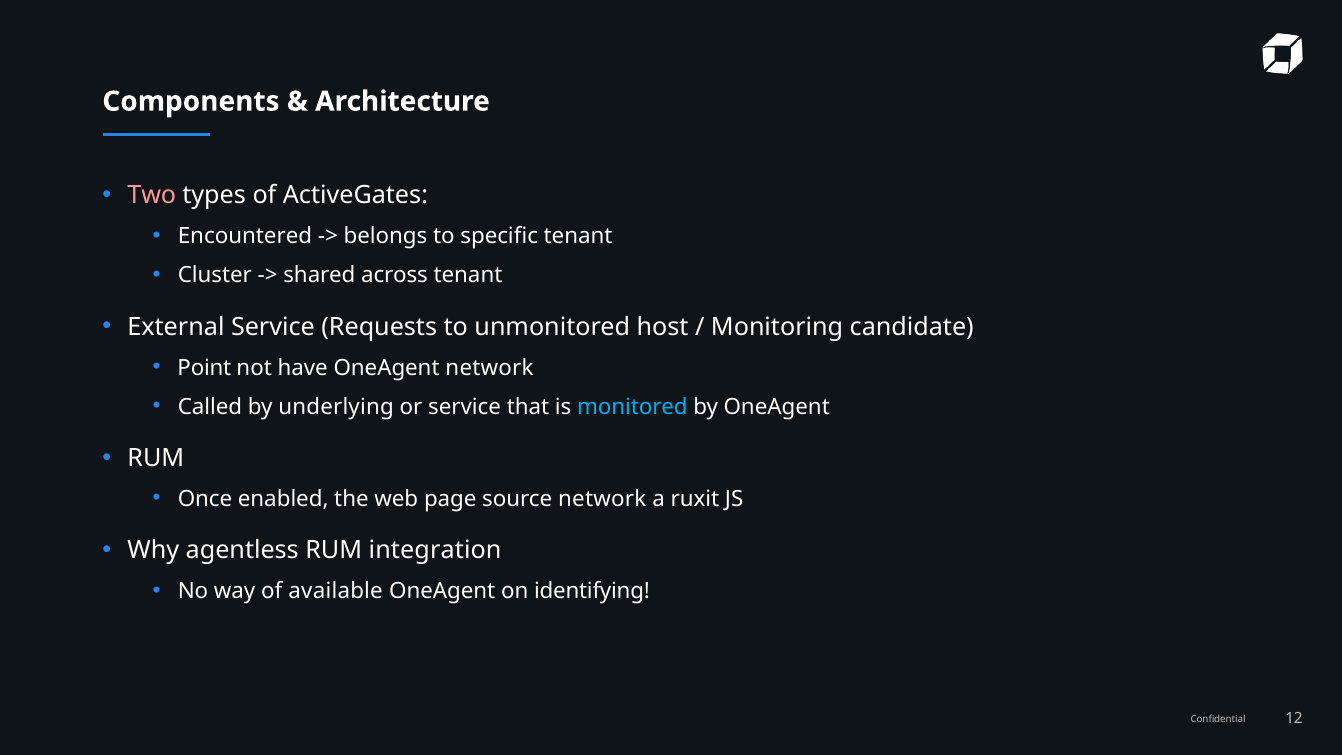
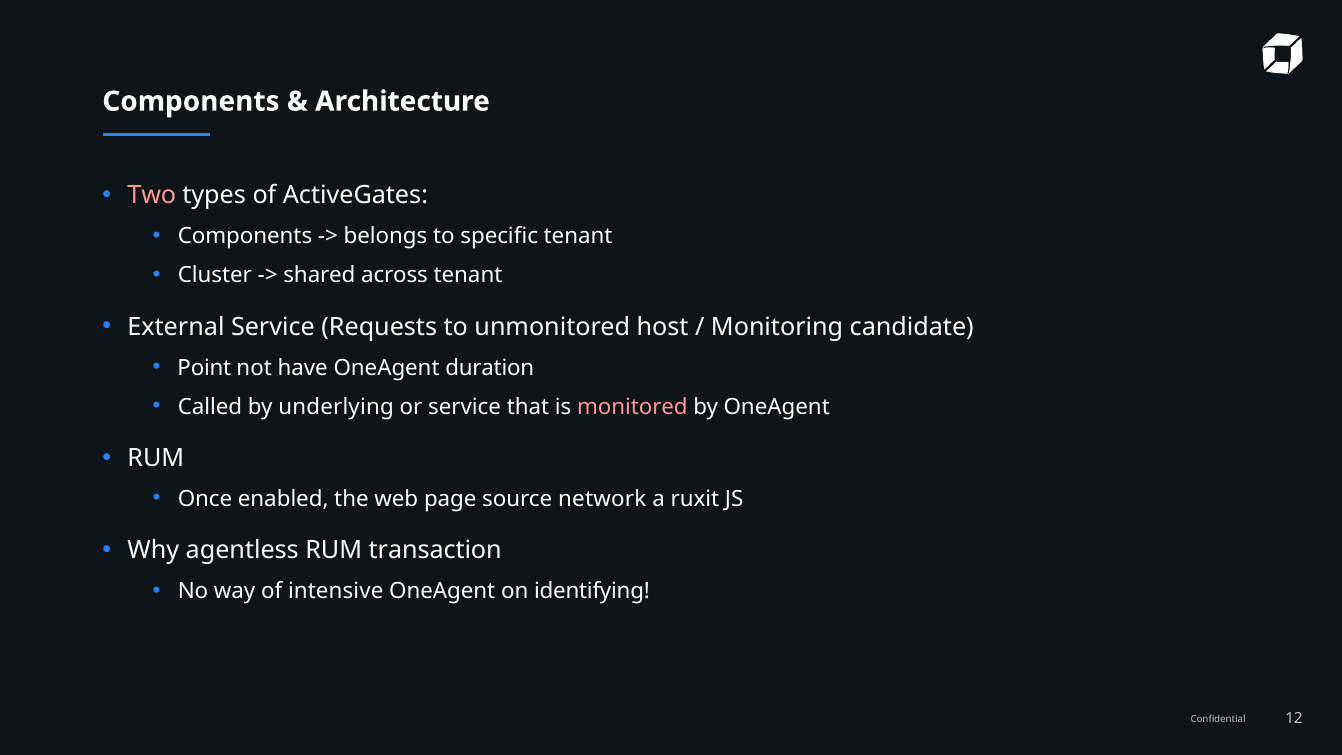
Encountered: Encountered -> Components (245, 236)
OneAgent network: network -> duration (490, 368)
monitored colour: light blue -> pink (632, 407)
integration: integration -> transaction (435, 550)
available: available -> intensive (336, 591)
